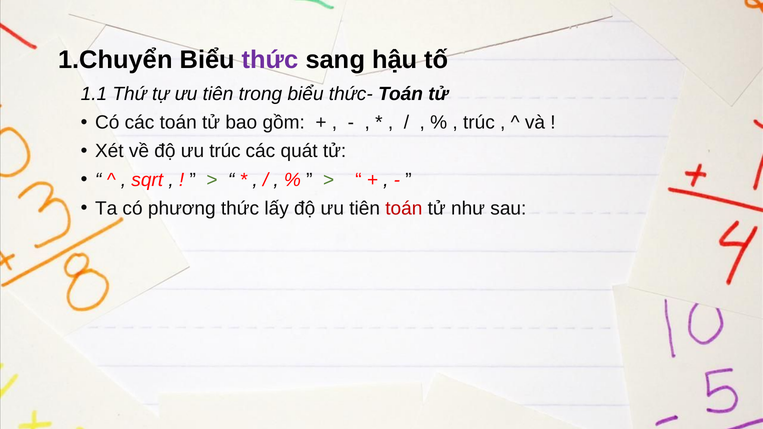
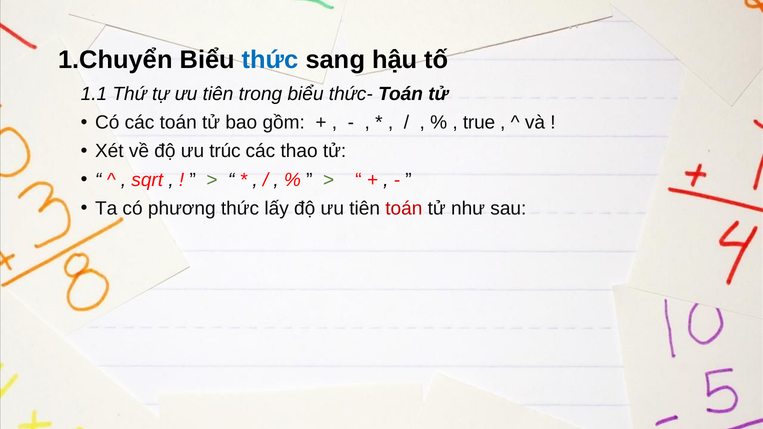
thức colour: purple -> blue (270, 60)
trúc: trúc -> true (479, 123)
quát: quát -> thao (299, 151)
